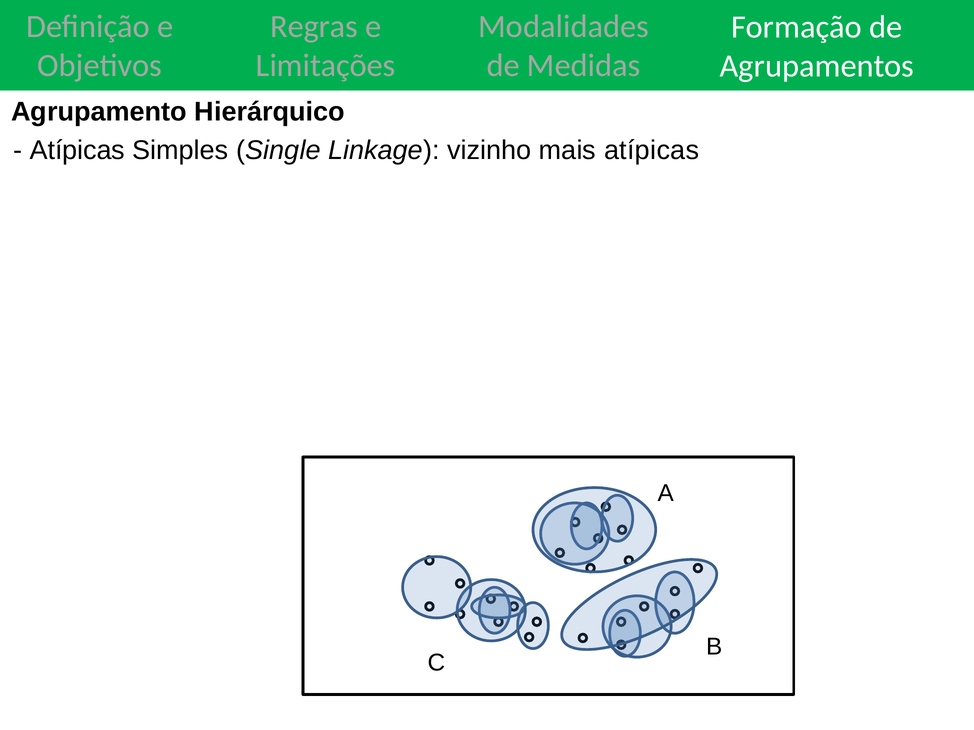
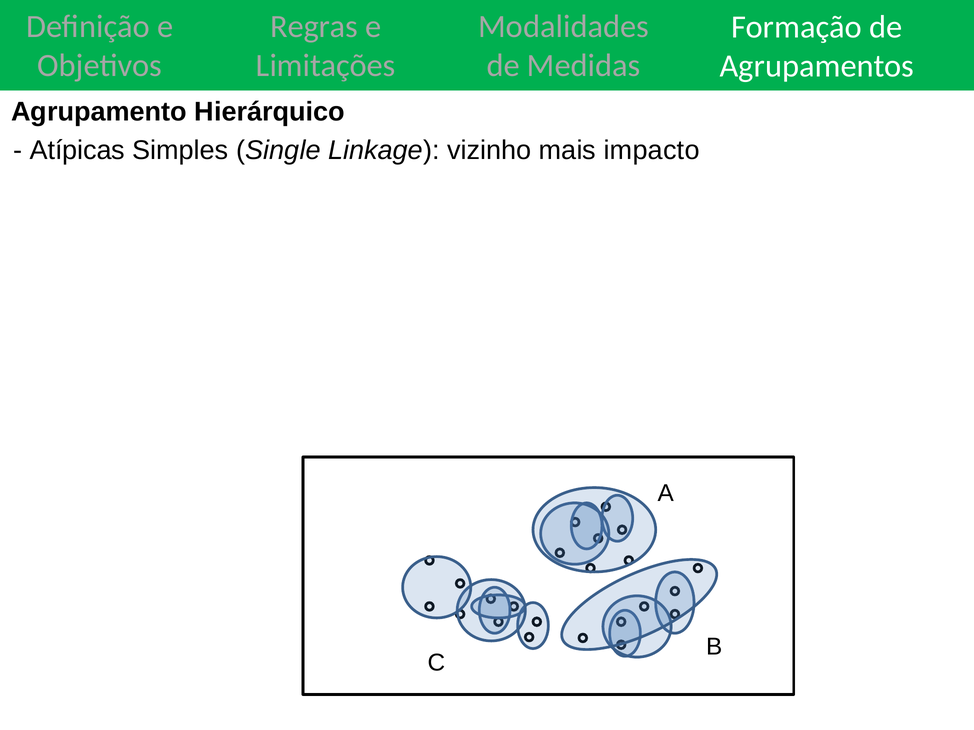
mais atípicas: atípicas -> impacto (652, 150)
